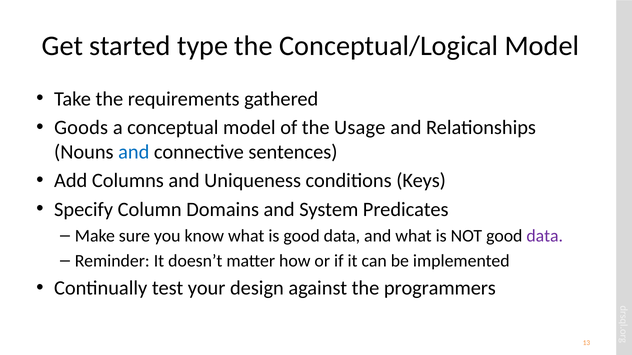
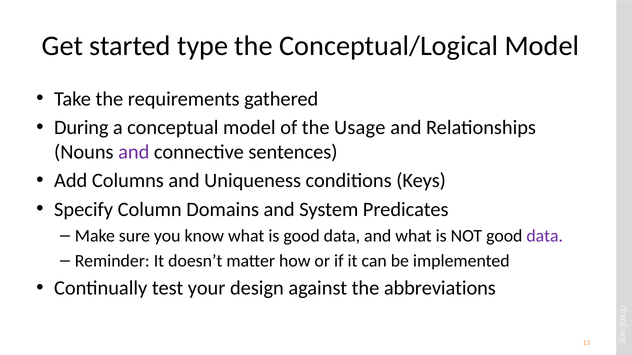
Goods: Goods -> During (81, 128)
and colour: blue -> purple (134, 152)
programmers: programmers -> abbreviations (440, 288)
